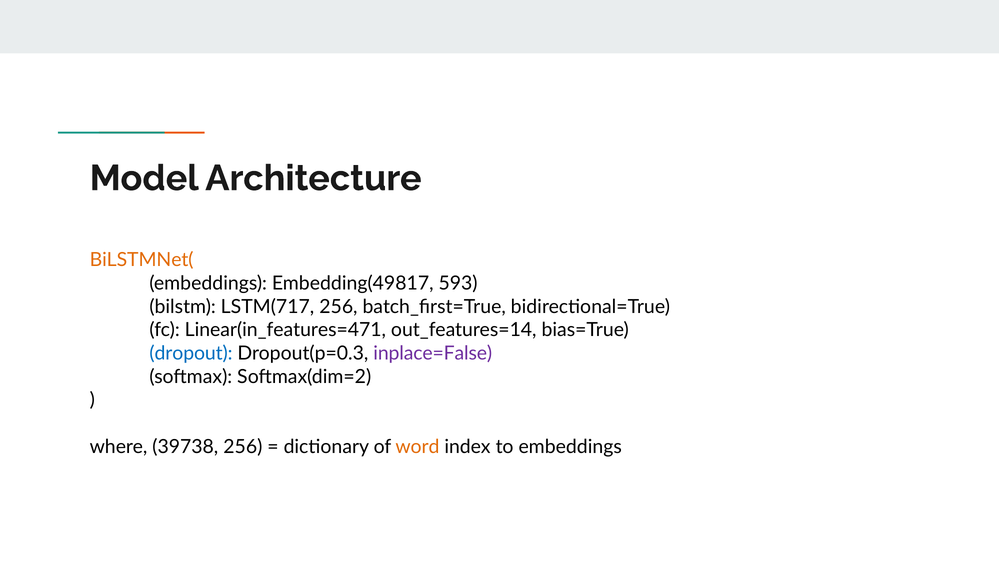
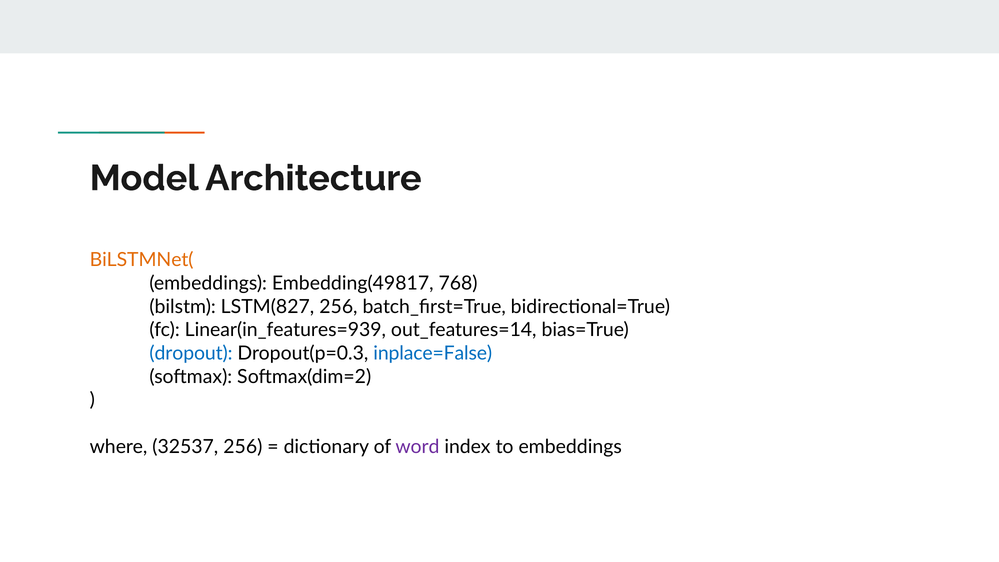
593: 593 -> 768 (458, 283)
LSTM(717: LSTM(717 -> LSTM(827 (267, 307)
Linear(in_features=471: Linear(in_features=471 -> Linear(in_features=939 (285, 330)
inplace=False colour: purple -> blue (433, 353)
39738: 39738 -> 32537 (185, 447)
word colour: orange -> purple (417, 447)
